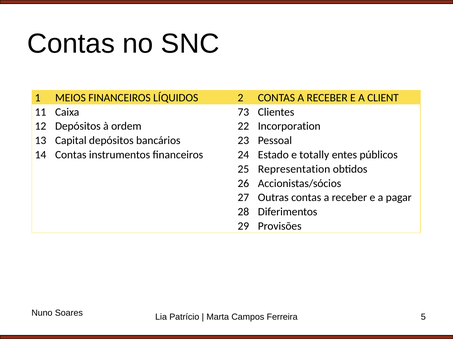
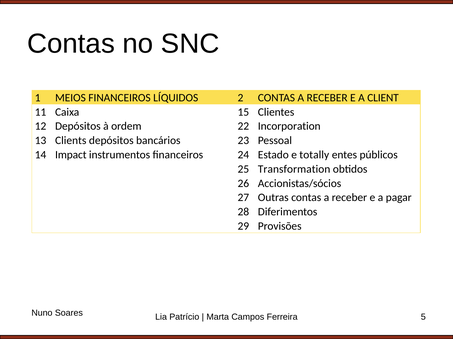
73: 73 -> 15 (243, 112)
Capital: Capital -> Clients (71, 141)
14 Contas: Contas -> Impact (71, 155)
Representation: Representation -> Transformation (294, 169)
